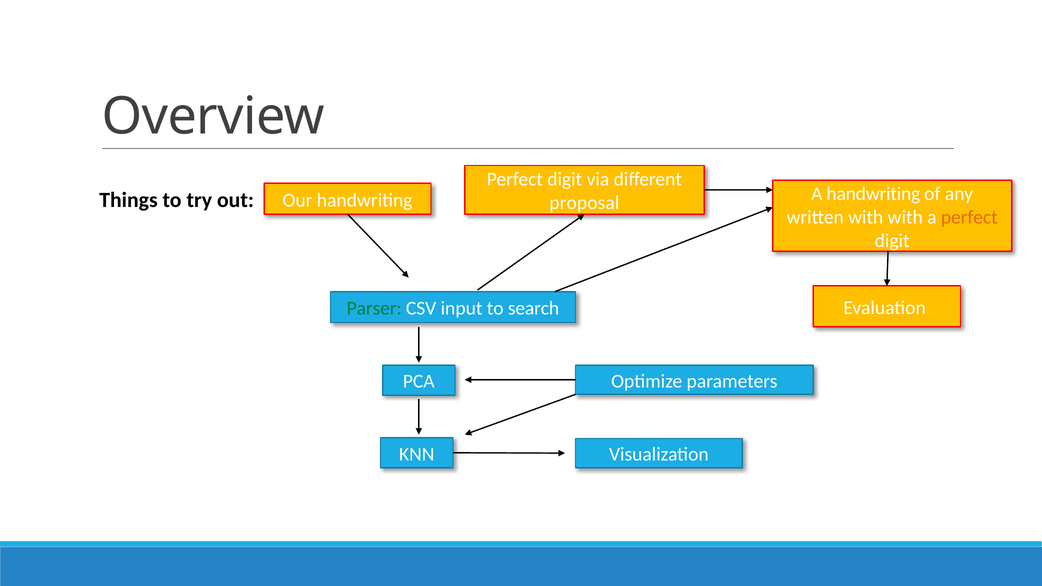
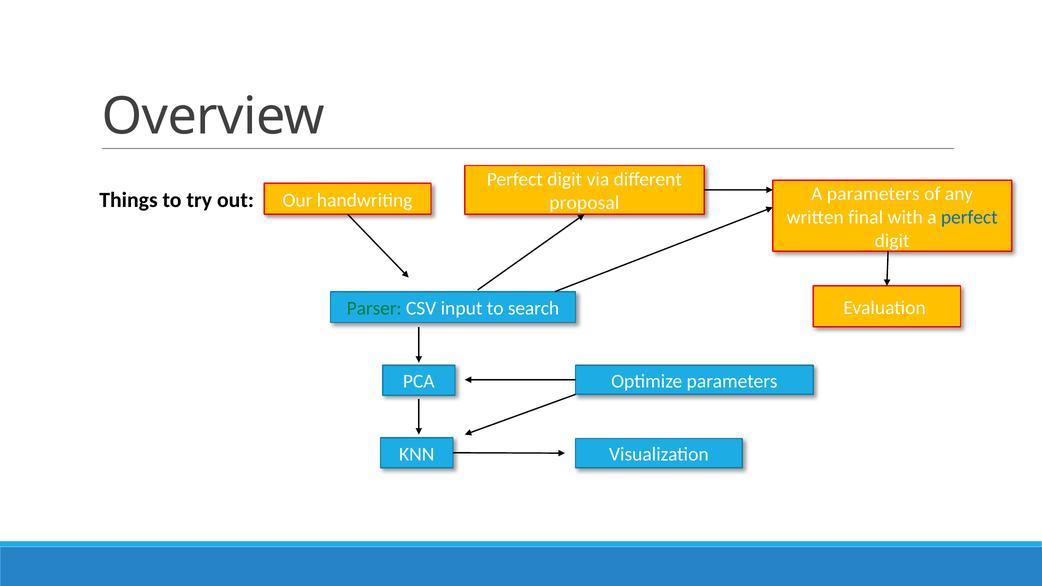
A handwriting: handwriting -> parameters (873, 194)
written with: with -> final (866, 217)
perfect colour: orange -> blue (969, 217)
